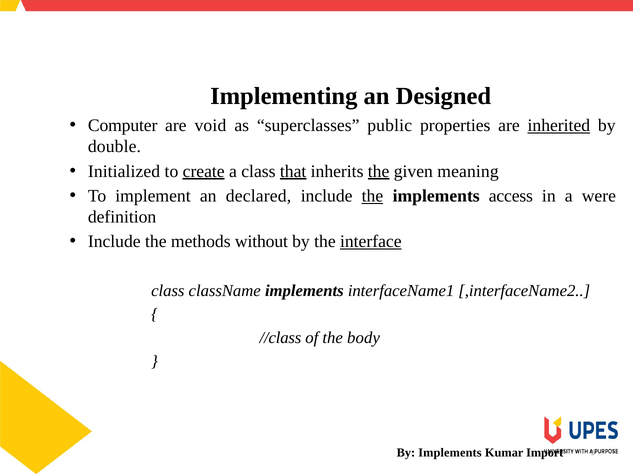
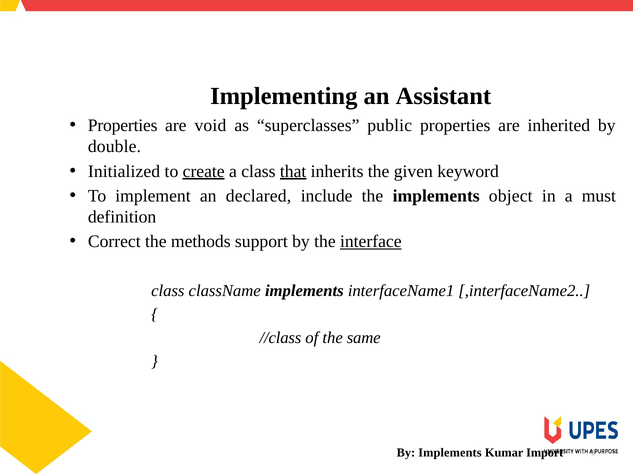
Designed: Designed -> Assistant (443, 96)
Computer: Computer -> Properties (123, 126)
inherited underline: present -> none (559, 126)
the underline: present -> none (379, 171)
meaning: meaning -> keyword (468, 171)
the underline: present -> none (372, 196)
access: access -> object (511, 196)
were: were -> must (599, 196)
Include: Include -> Correct (114, 242)
without: without -> support (261, 242)
body: body -> same (364, 338)
